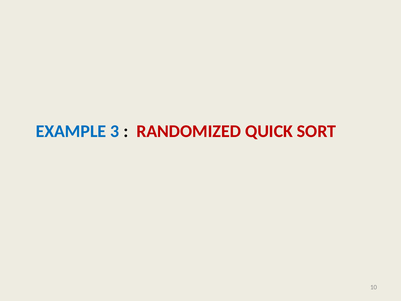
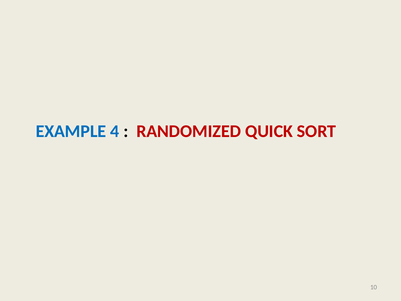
3: 3 -> 4 (115, 131)
